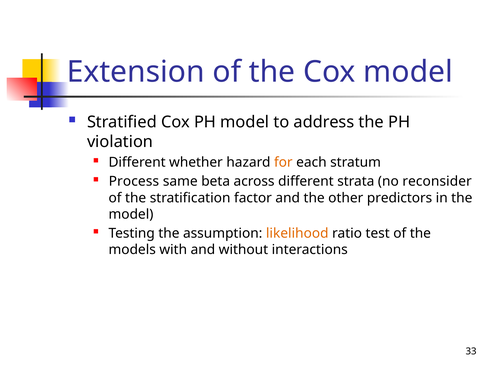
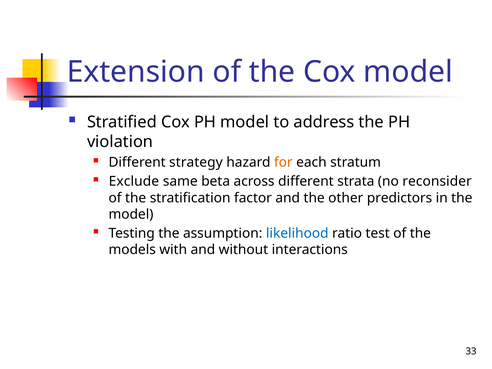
whether: whether -> strategy (196, 162)
Process: Process -> Exclude (134, 181)
likelihood colour: orange -> blue (297, 233)
